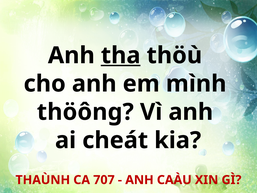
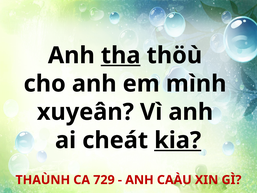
thöông: thöông -> xuyeân (85, 112)
kia underline: none -> present (178, 140)
707: 707 -> 729 (104, 180)
